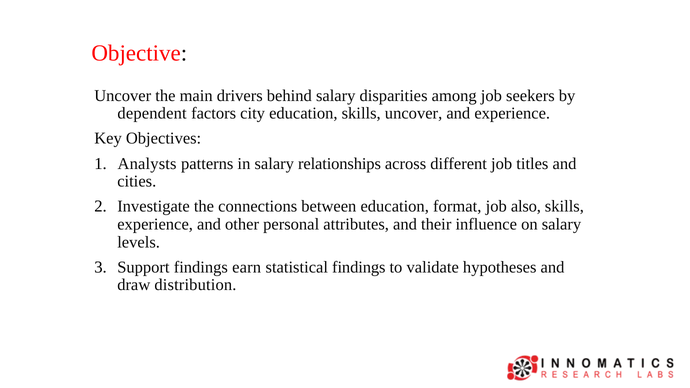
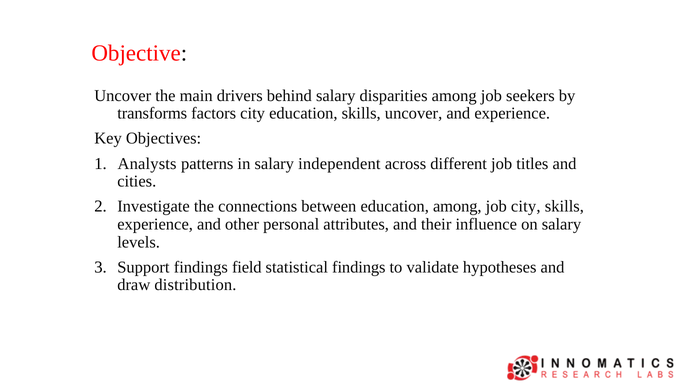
dependent: dependent -> transforms (152, 114)
relationships: relationships -> independent (339, 164)
education format: format -> among (457, 207)
job also: also -> city (526, 207)
earn: earn -> field (247, 267)
